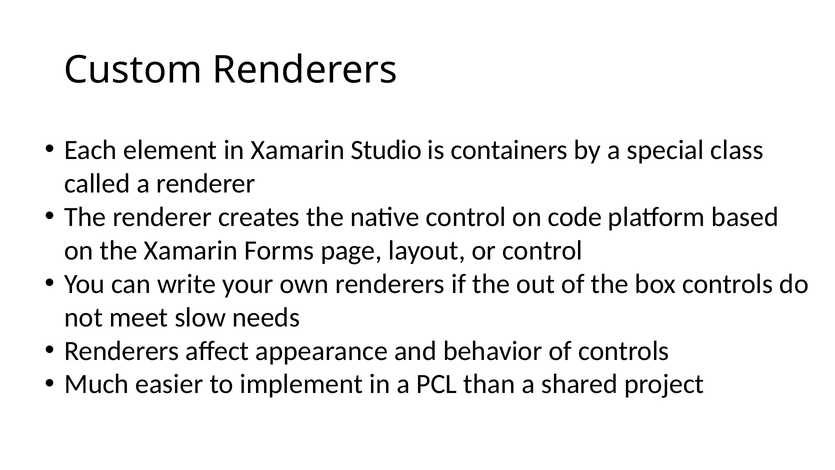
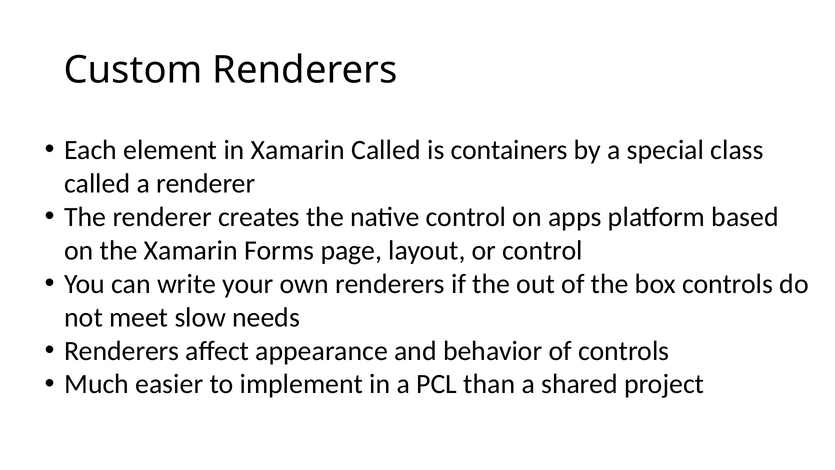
Xamarin Studio: Studio -> Called (386, 150)
code: code -> apps (575, 217)
